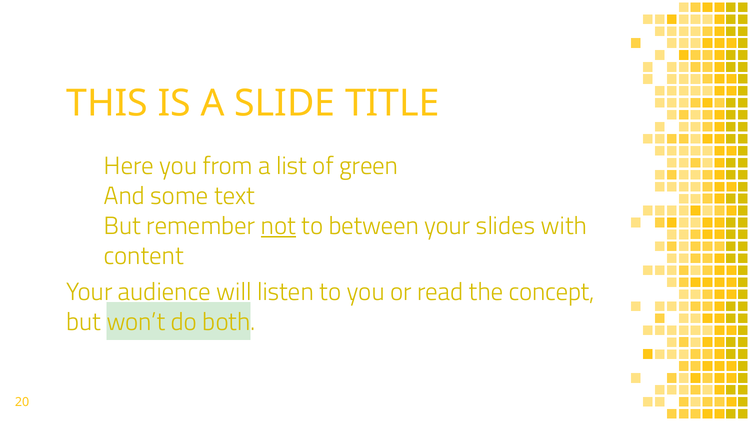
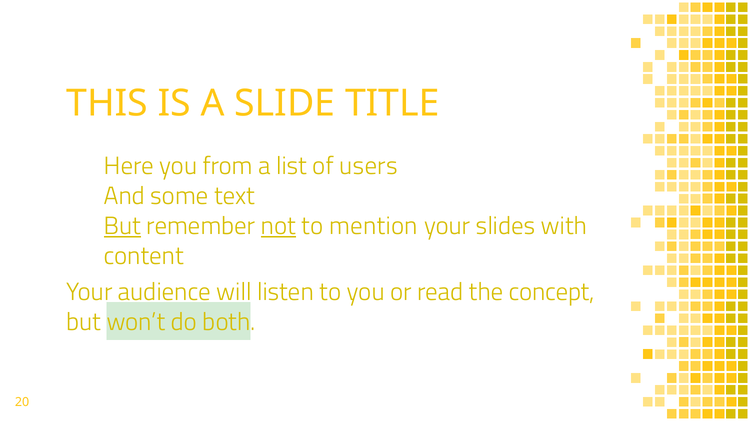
green: green -> users (368, 166)
But underline: none -> present (122, 226)
between: between -> mention (373, 226)
